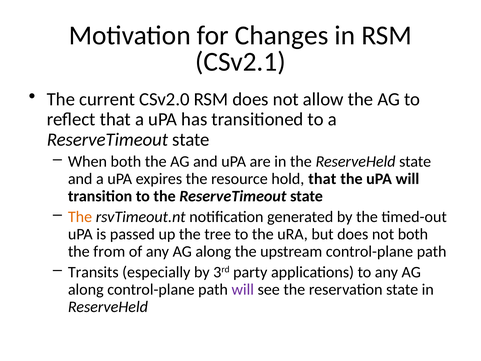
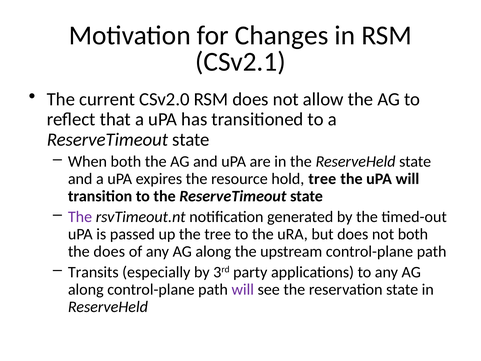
hold that: that -> tree (322, 179)
The colour: orange -> purple (80, 217)
the from: from -> does (109, 251)
